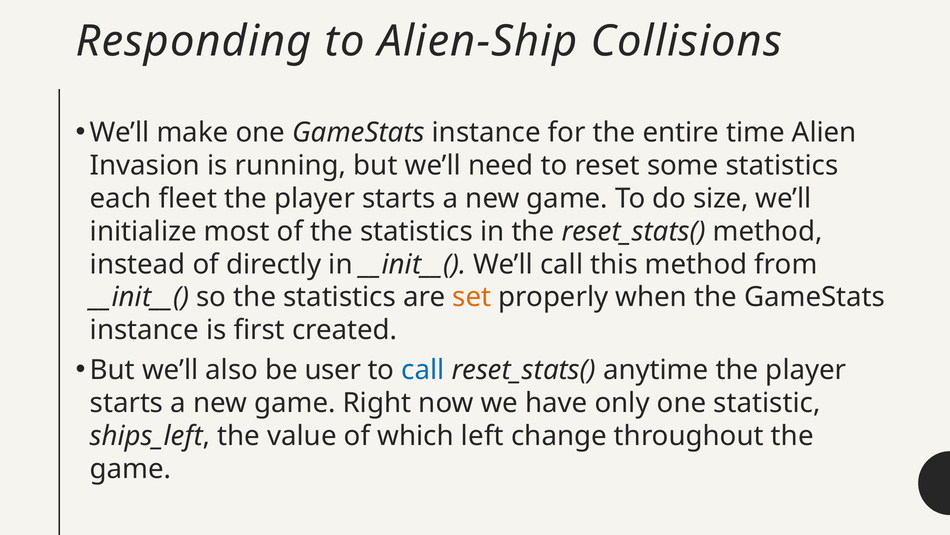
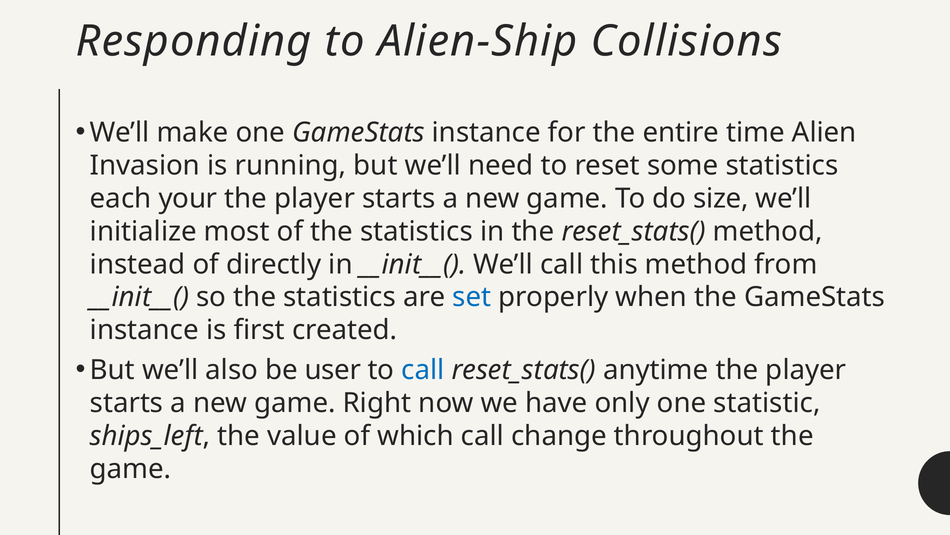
fleet: fleet -> your (188, 198)
set colour: orange -> blue (472, 297)
which left: left -> call (482, 436)
